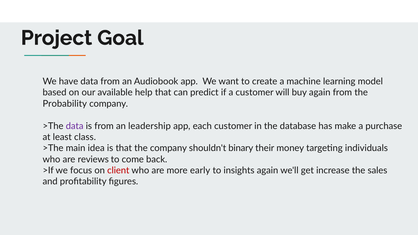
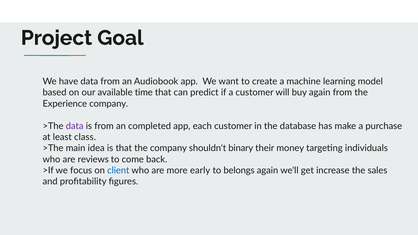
help: help -> time (144, 93)
Probability: Probability -> Experience (65, 104)
leadership: leadership -> completed (150, 126)
client colour: red -> blue (118, 171)
insights: insights -> belongs (239, 171)
